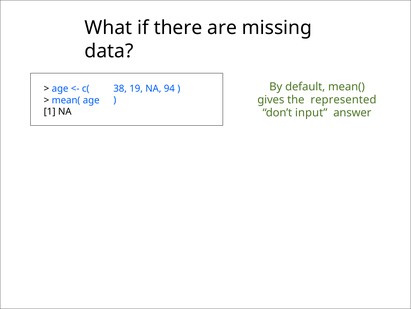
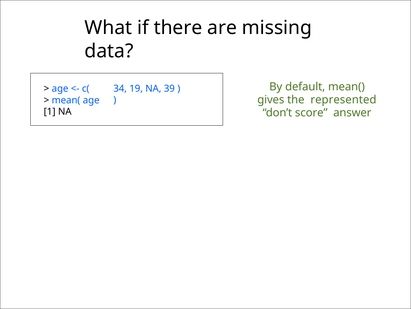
38: 38 -> 34 (120, 88)
94: 94 -> 39 (169, 88)
input: input -> score (311, 112)
